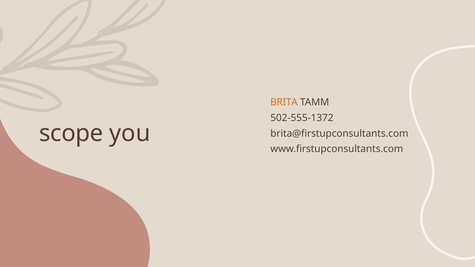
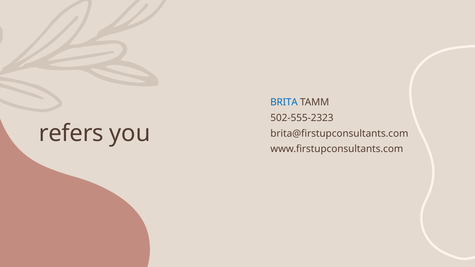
BRITA colour: orange -> blue (284, 102)
502-555-1372: 502-555-1372 -> 502-555-2323 (302, 118)
scope: scope -> refers (71, 133)
